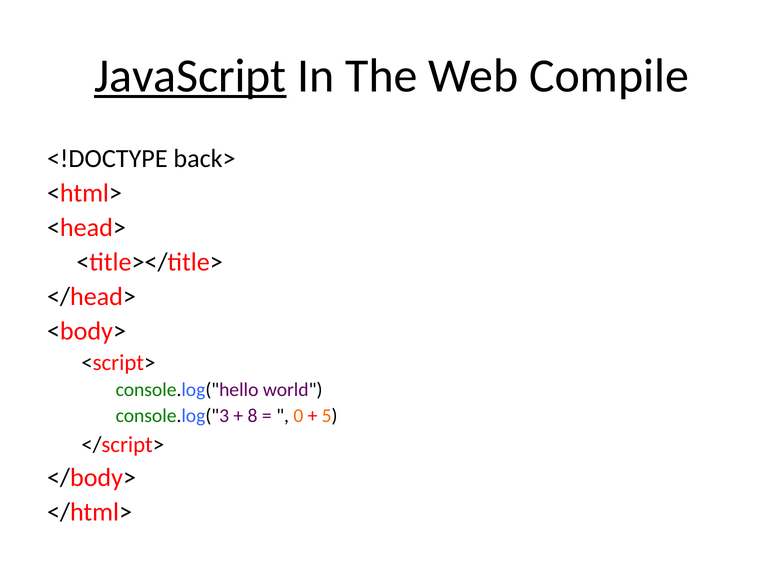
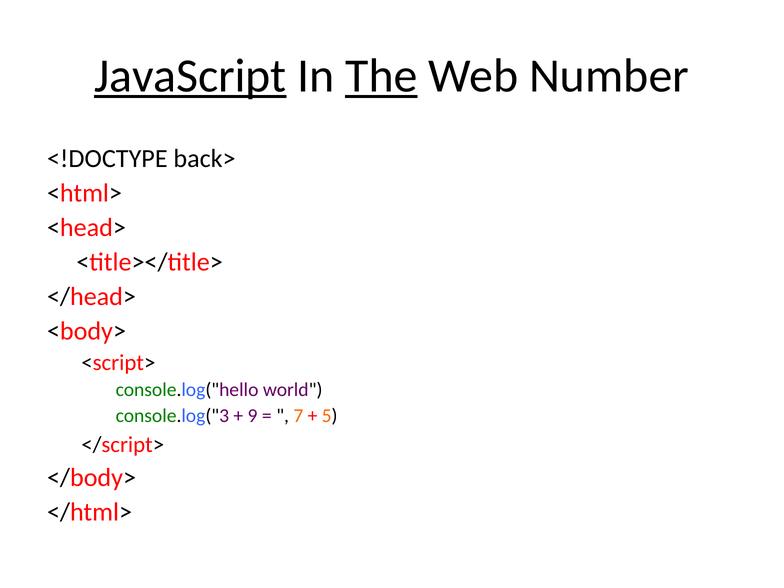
The underline: none -> present (381, 76)
Compile: Compile -> Number (609, 76)
8: 8 -> 9 (253, 416)
0: 0 -> 7 (298, 416)
